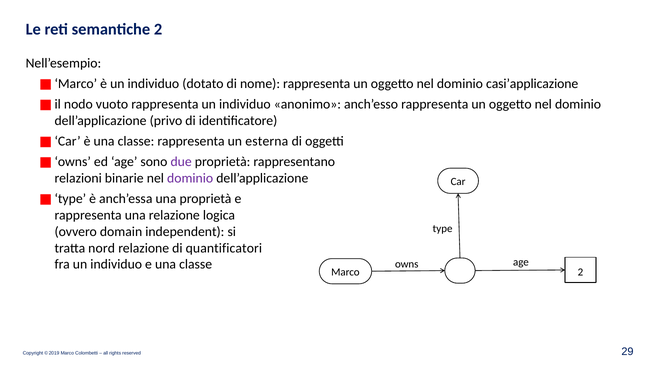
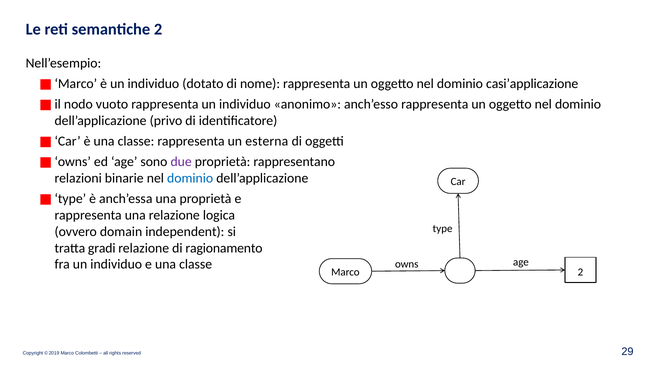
dominio colour: purple -> blue (190, 178)
nord: nord -> gradi (102, 248)
quantificatori: quantificatori -> ragionamento (224, 248)
